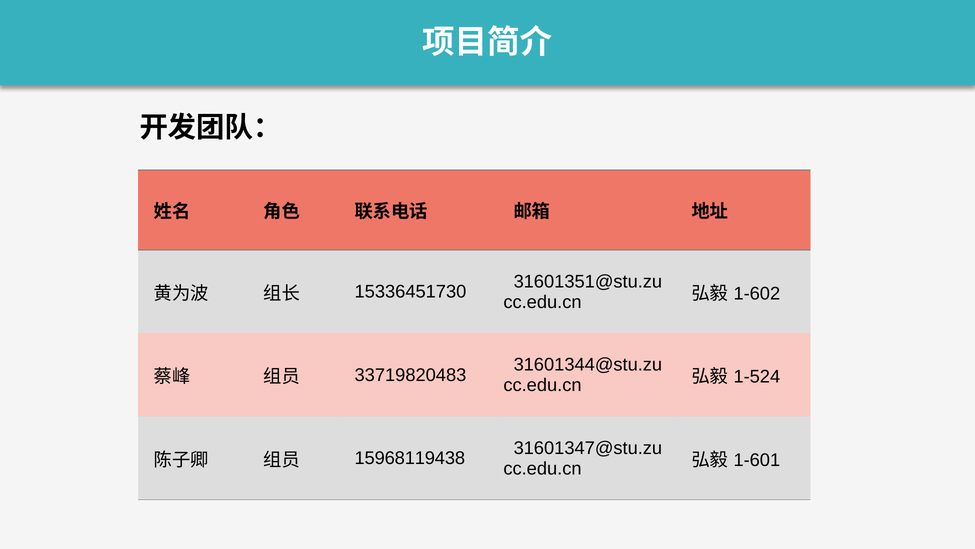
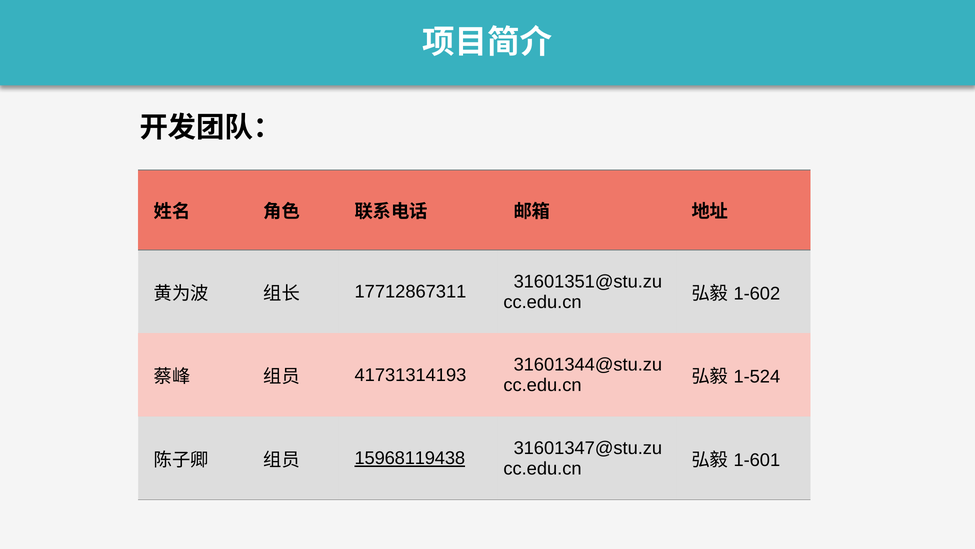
15336451730: 15336451730 -> 17712867311 (410, 292)
33719820483: 33719820483 -> 41731314193 (410, 375)
15968119438 underline: none -> present (410, 458)
